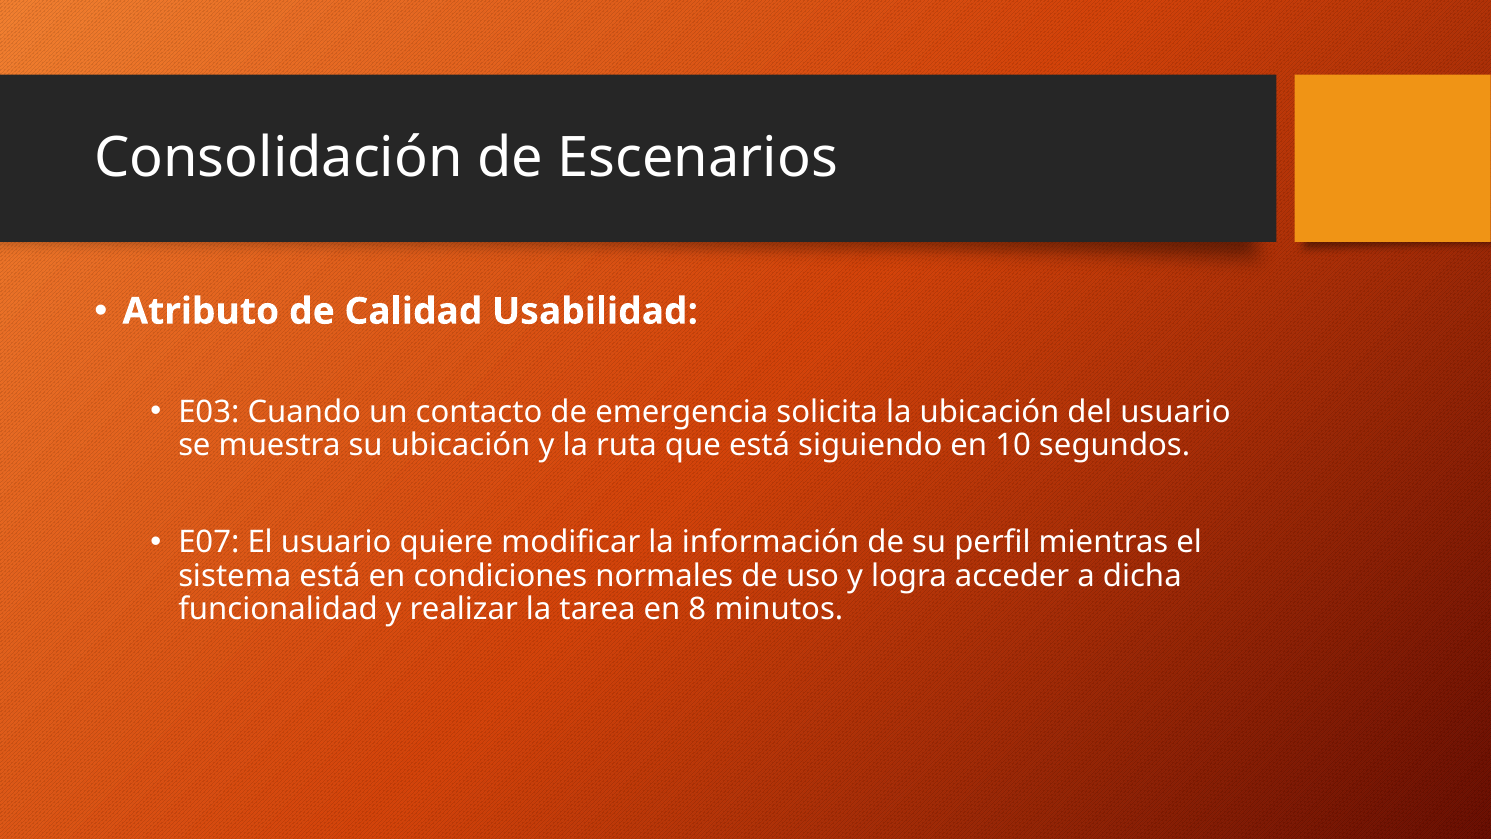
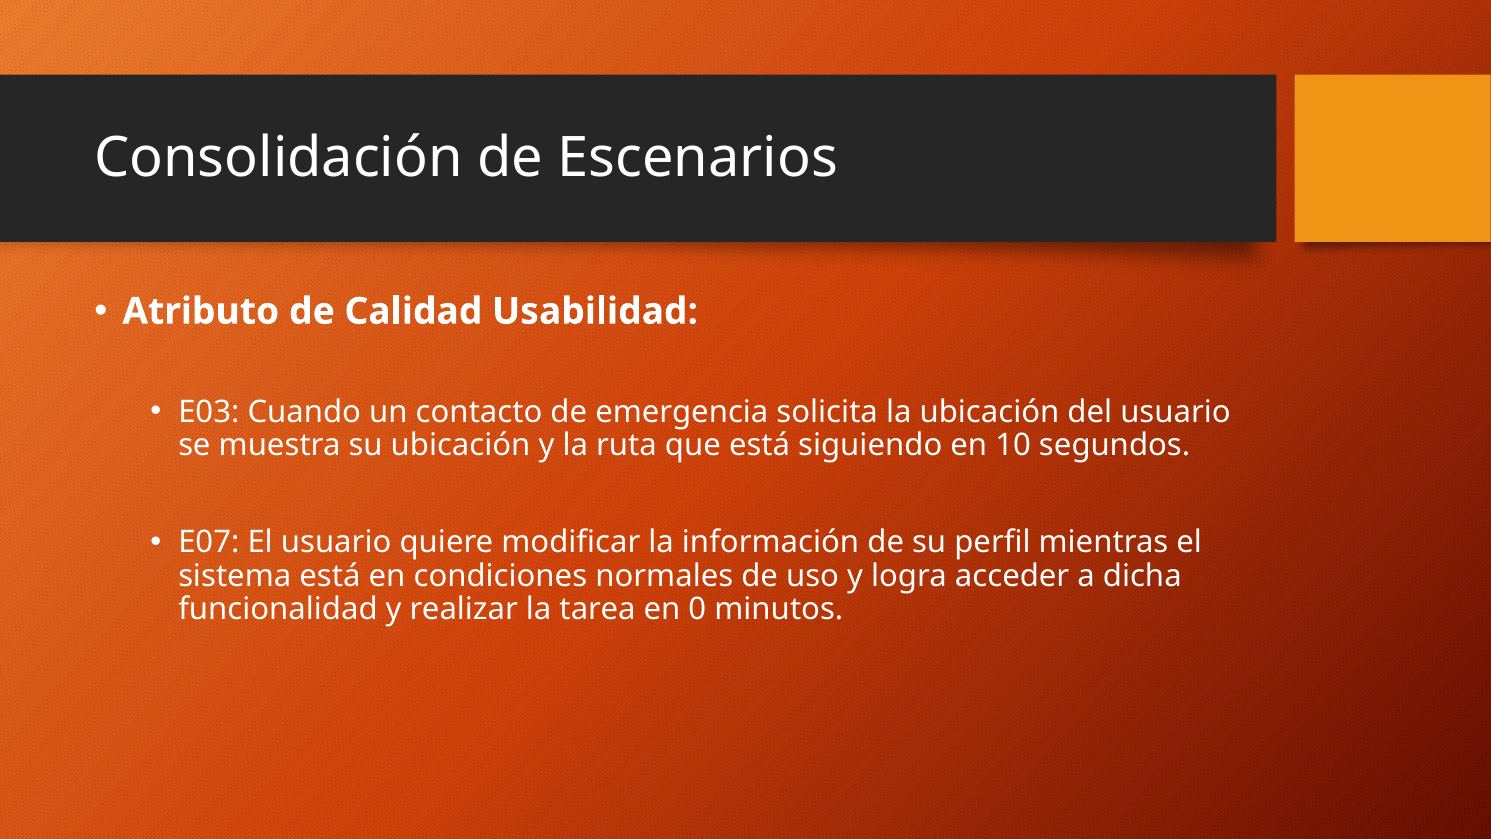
8: 8 -> 0 (697, 609)
